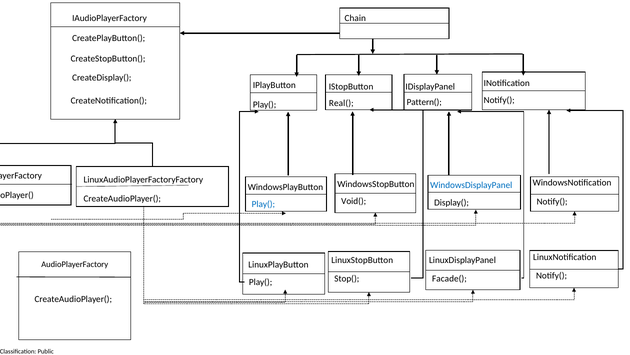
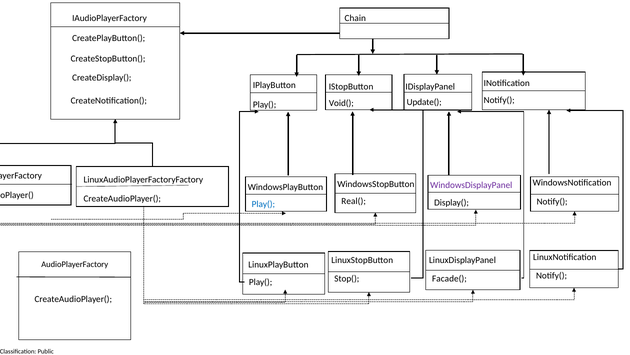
Pattern(: Pattern( -> Update( (424, 102)
Real(: Real( -> Void( (341, 103)
WindowsDisplayPanel colour: blue -> purple (471, 185)
Void(: Void( -> Real( (354, 201)
